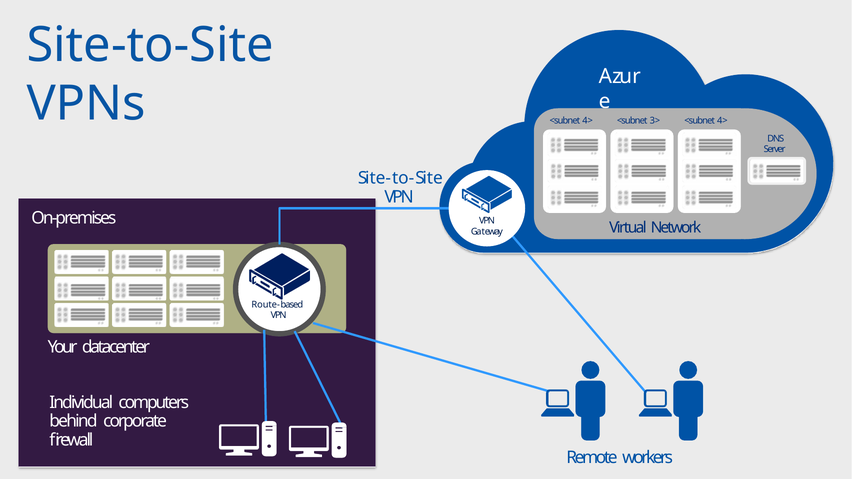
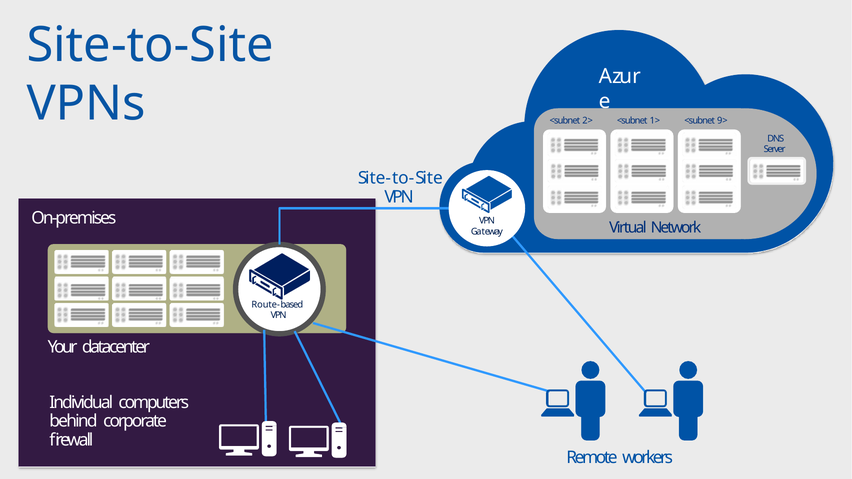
4>: 4> -> 2> (588, 121)
3>: 3> -> 1> (655, 121)
4>: 4> -> 9> (722, 121)
